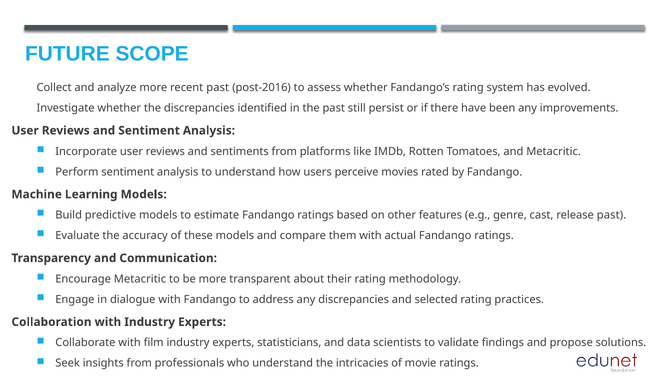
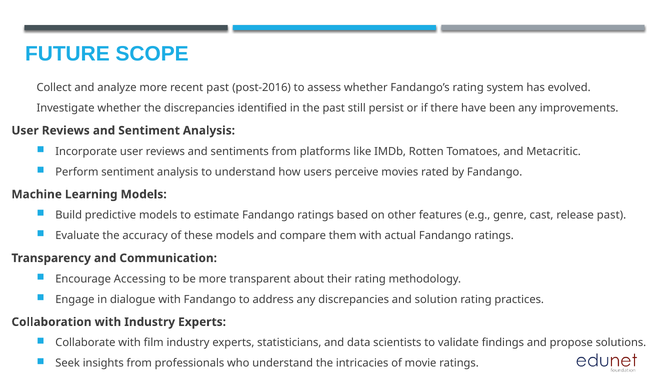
Encourage Metacritic: Metacritic -> Accessing (140, 279)
selected: selected -> solution (436, 300)
